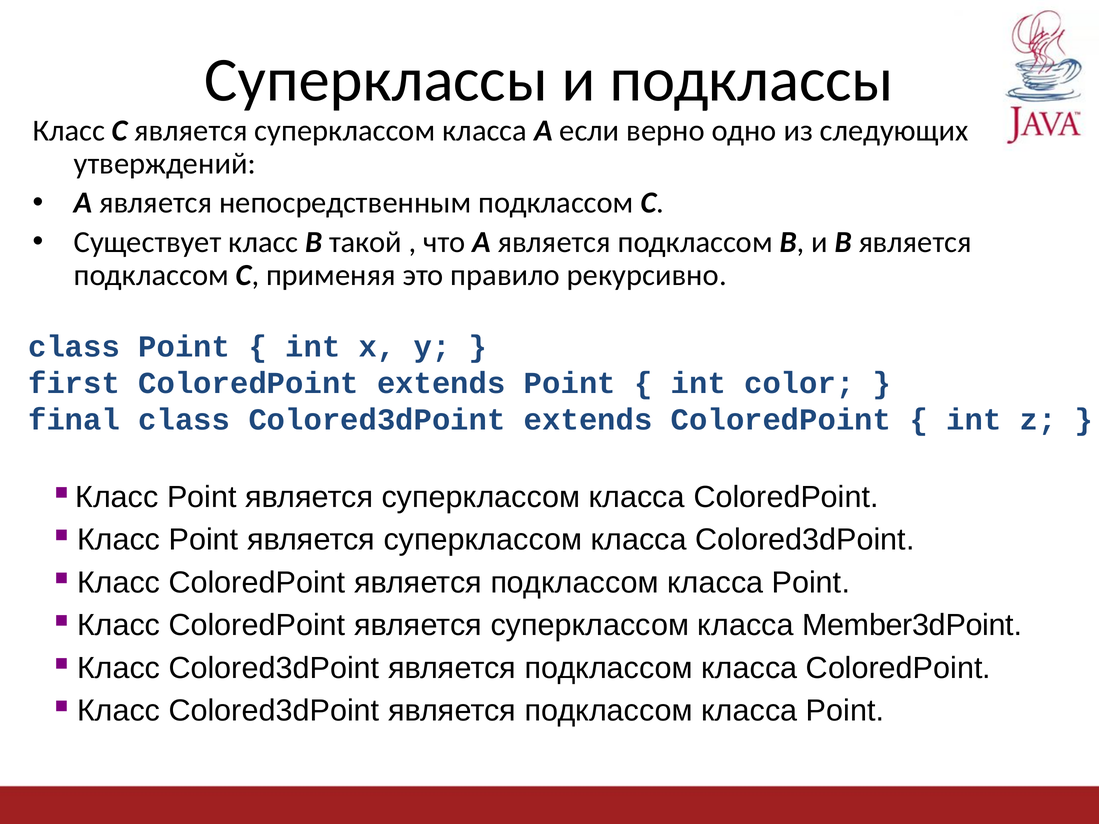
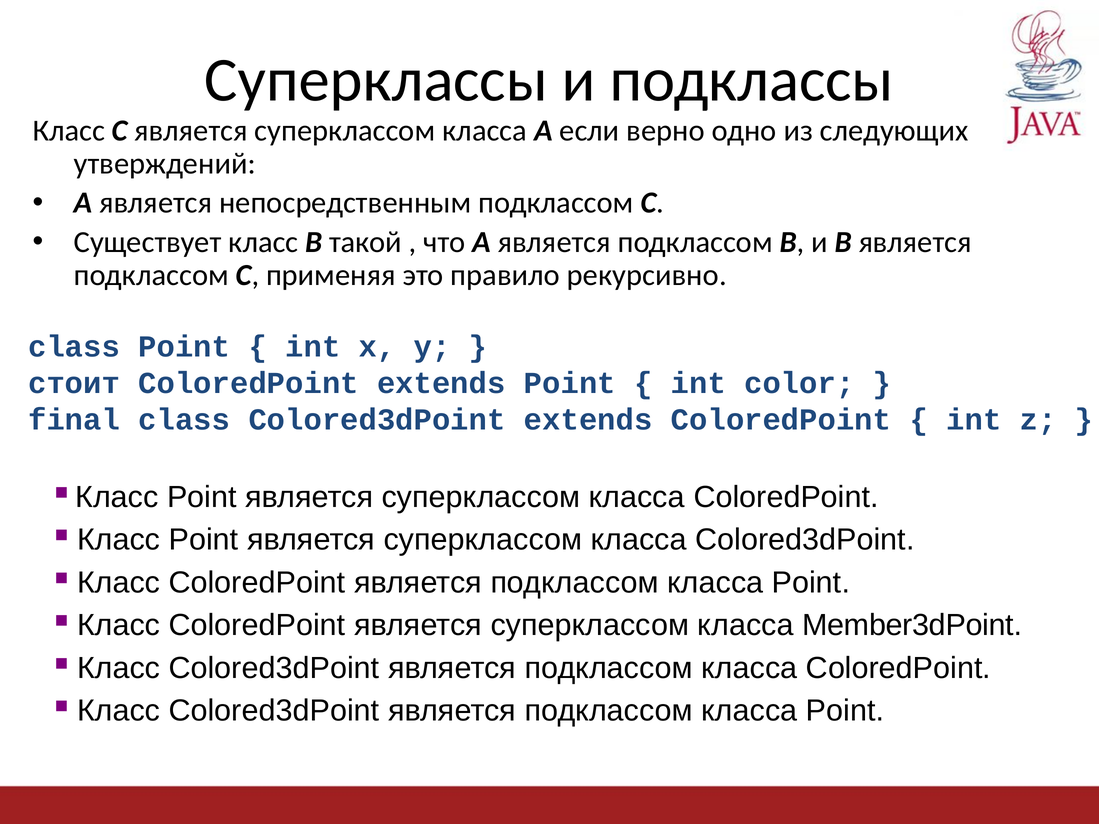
first: first -> стоит (74, 383)
